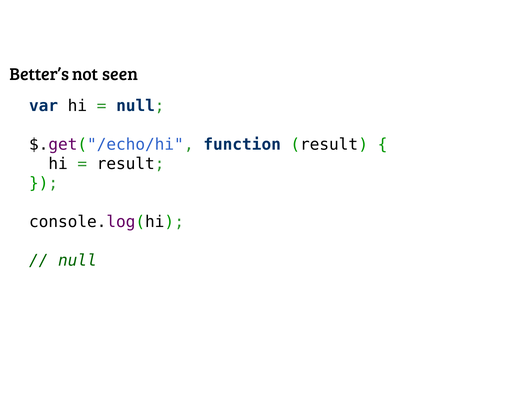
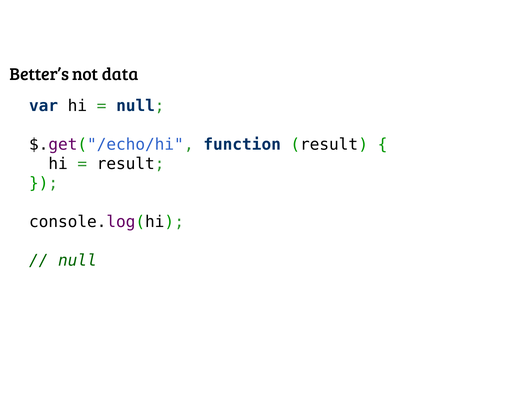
seen: seen -> data (120, 74)
